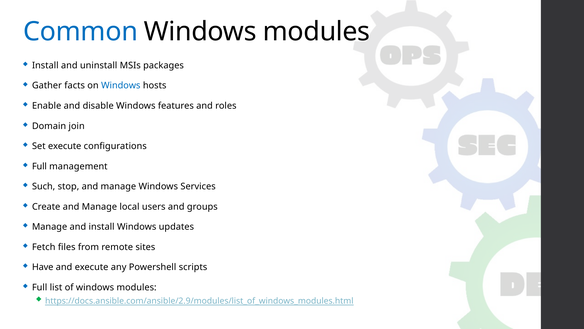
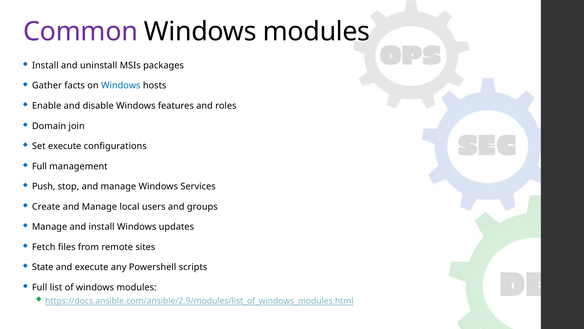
Common colour: blue -> purple (81, 31)
Such: Such -> Push (44, 186)
Have: Have -> State (43, 267)
